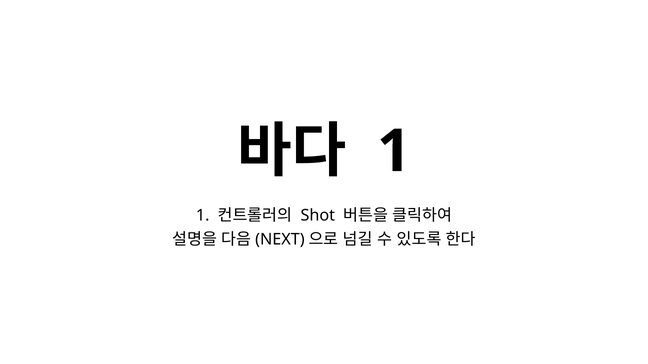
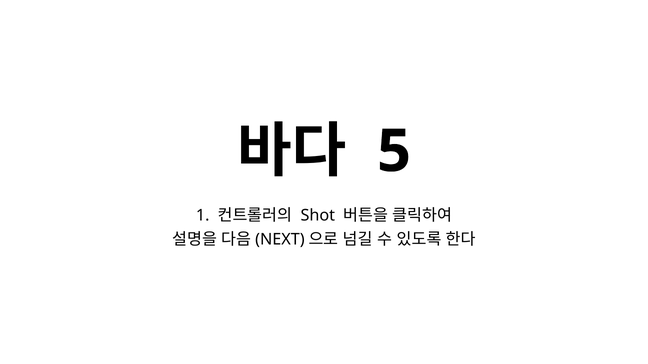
1: 1 -> 5 (394, 152)
